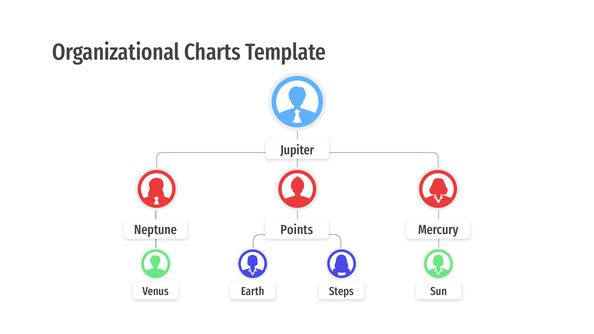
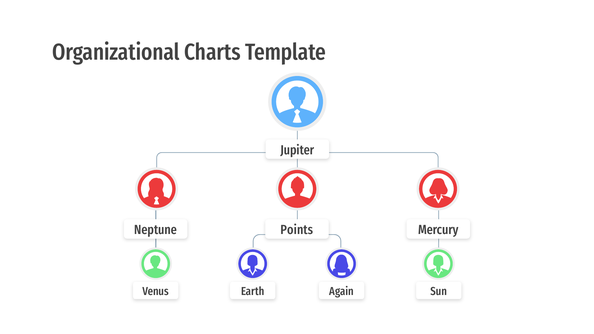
Steps: Steps -> Again (342, 291)
